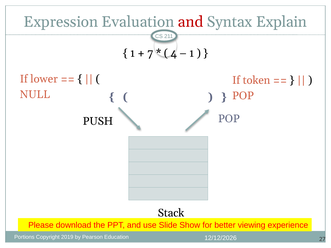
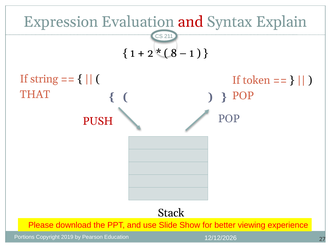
7: 7 -> 2 (150, 53)
4: 4 -> 8 (174, 53)
lower: lower -> string (44, 79)
NULL: NULL -> THAT (35, 95)
PUSH colour: black -> red (98, 121)
